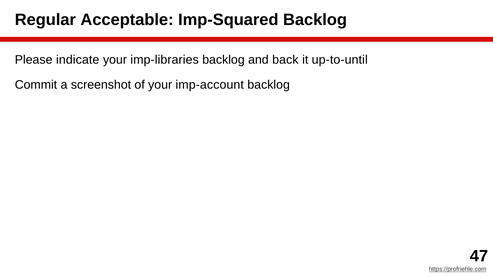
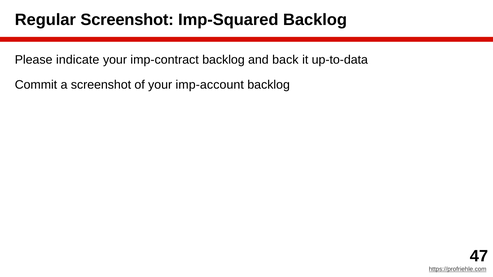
Regular Acceptable: Acceptable -> Screenshot (127, 20)
imp-libraries: imp-libraries -> imp-contract (165, 60)
up-to-until: up-to-until -> up-to-data (340, 60)
